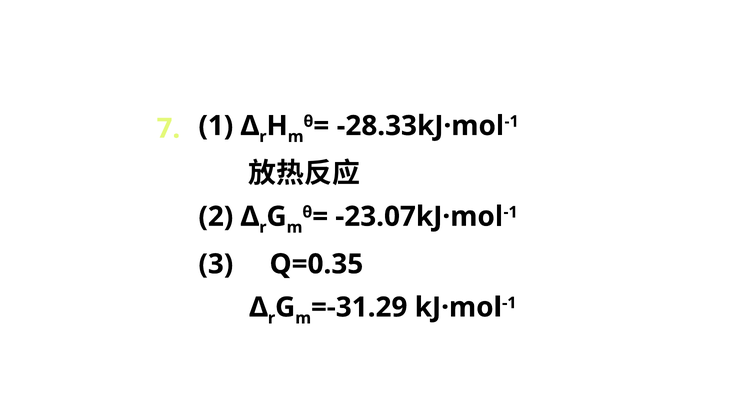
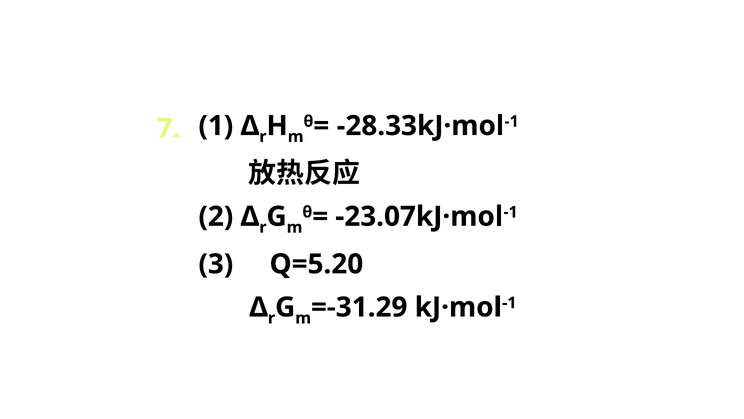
Q=0.35: Q=0.35 -> Q=5.20 (316, 264)
